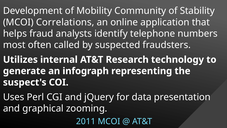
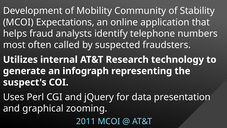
Correlations: Correlations -> Expectations (65, 22)
